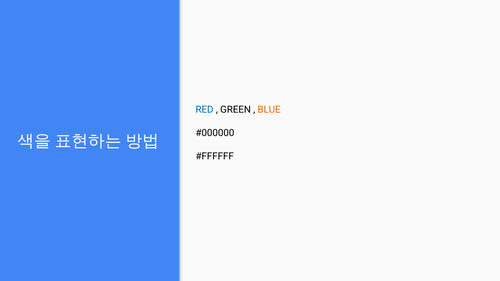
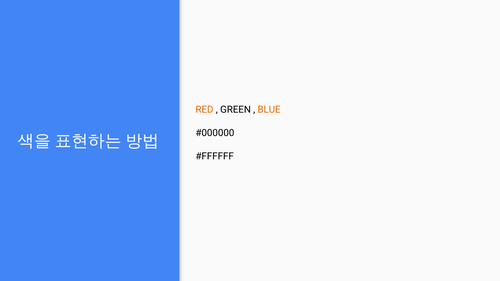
RED colour: blue -> orange (205, 110)
